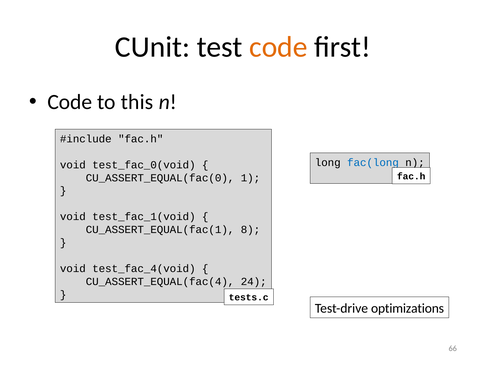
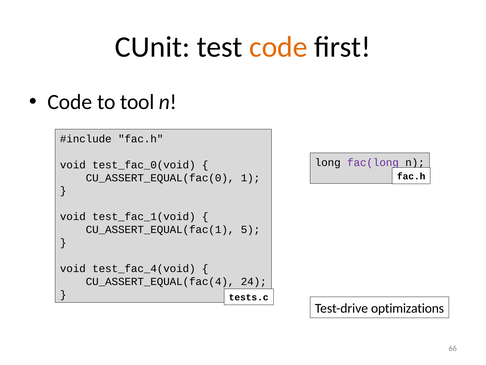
this: this -> tool (137, 102)
fac(long colour: blue -> purple (373, 162)
8: 8 -> 5 (250, 229)
